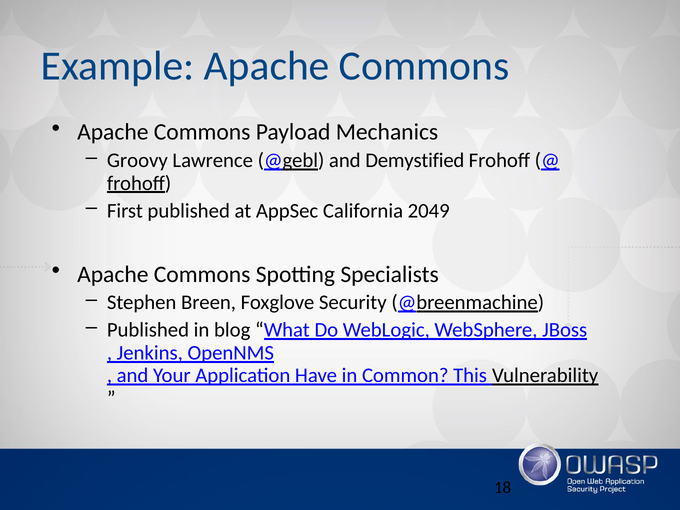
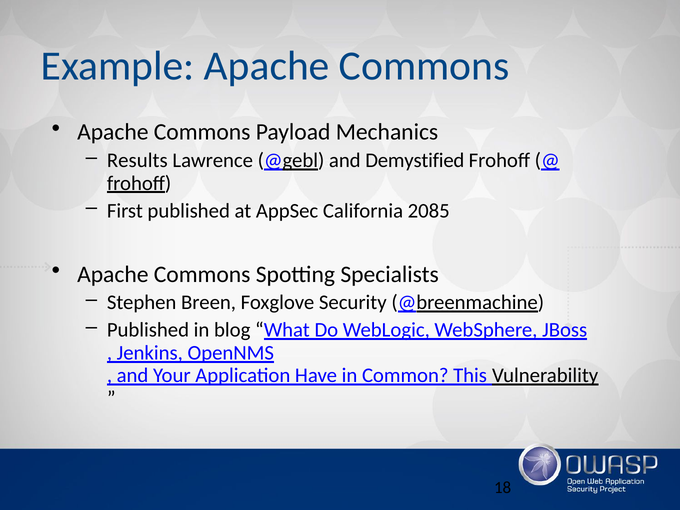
Groovy: Groovy -> Results (137, 160)
2049: 2049 -> 2085 (429, 211)
